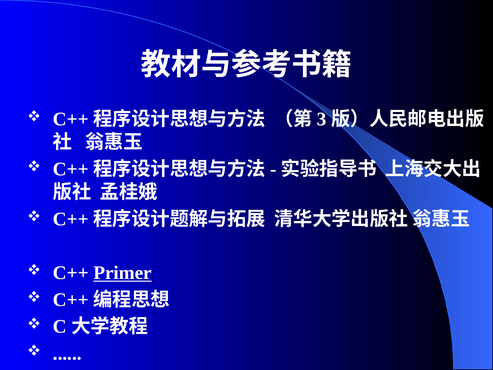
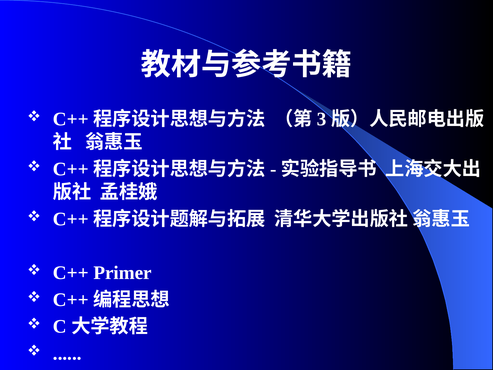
Primer underline: present -> none (123, 273)
